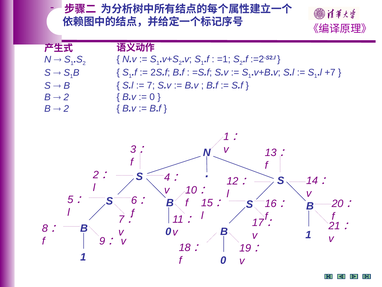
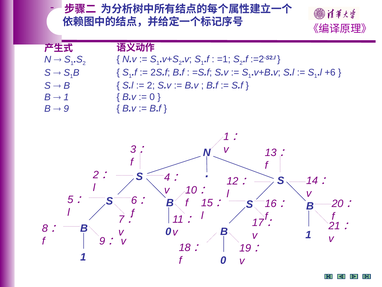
+7: +7 -> +6 (330, 72)
7: 7 -> 2 (151, 85)
2: 2 -> 1 (66, 97)
2: 2 -> 9 (66, 108)
